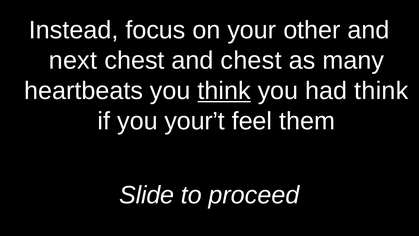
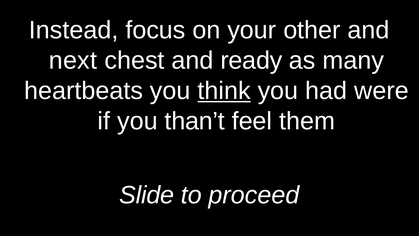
and chest: chest -> ready (251, 61)
had think: think -> were (381, 91)
your’t: your’t -> than’t (195, 121)
